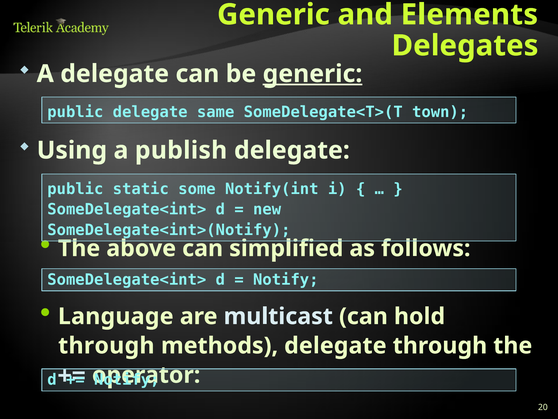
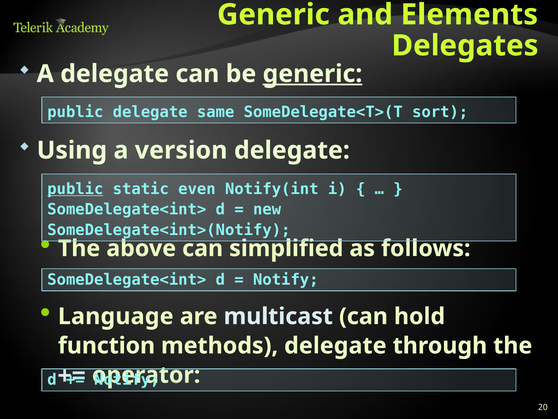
town: town -> sort (440, 112)
publish: publish -> version (181, 150)
public underline: none -> present (75, 189)
some: some -> even (197, 189)
through: through -> function (107, 345)
